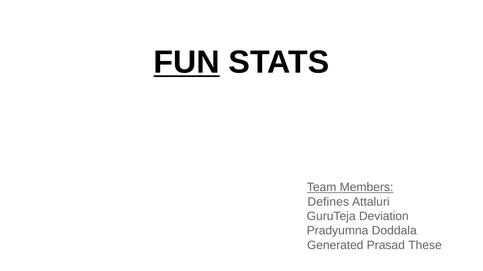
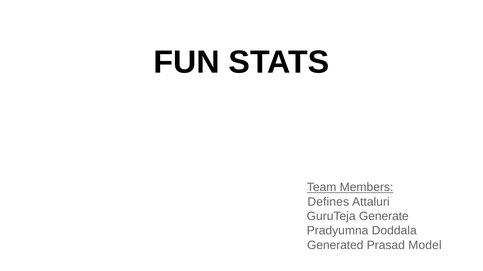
FUN underline: present -> none (187, 63)
Deviation: Deviation -> Generate (384, 217)
These: These -> Model (425, 246)
